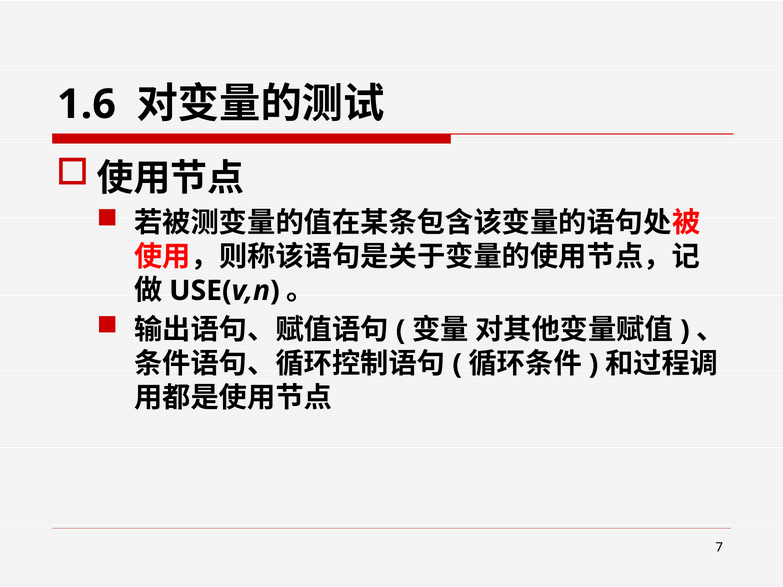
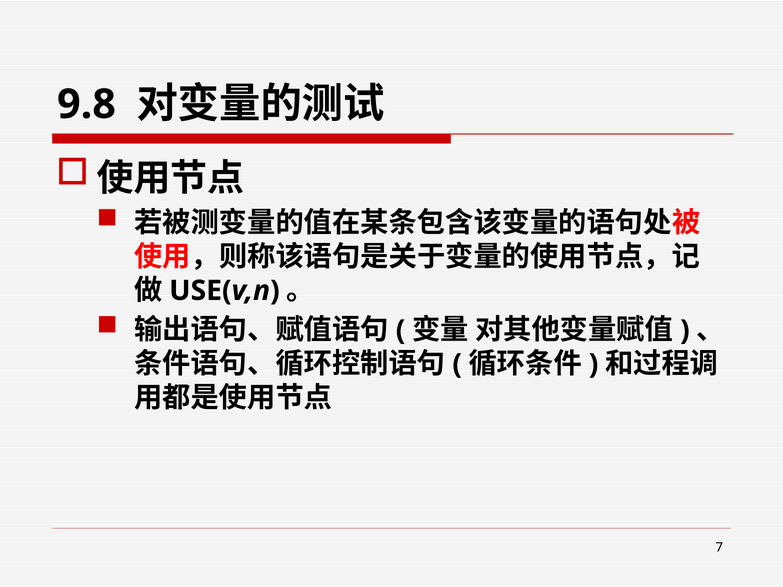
1.6: 1.6 -> 9.8 (86, 104)
